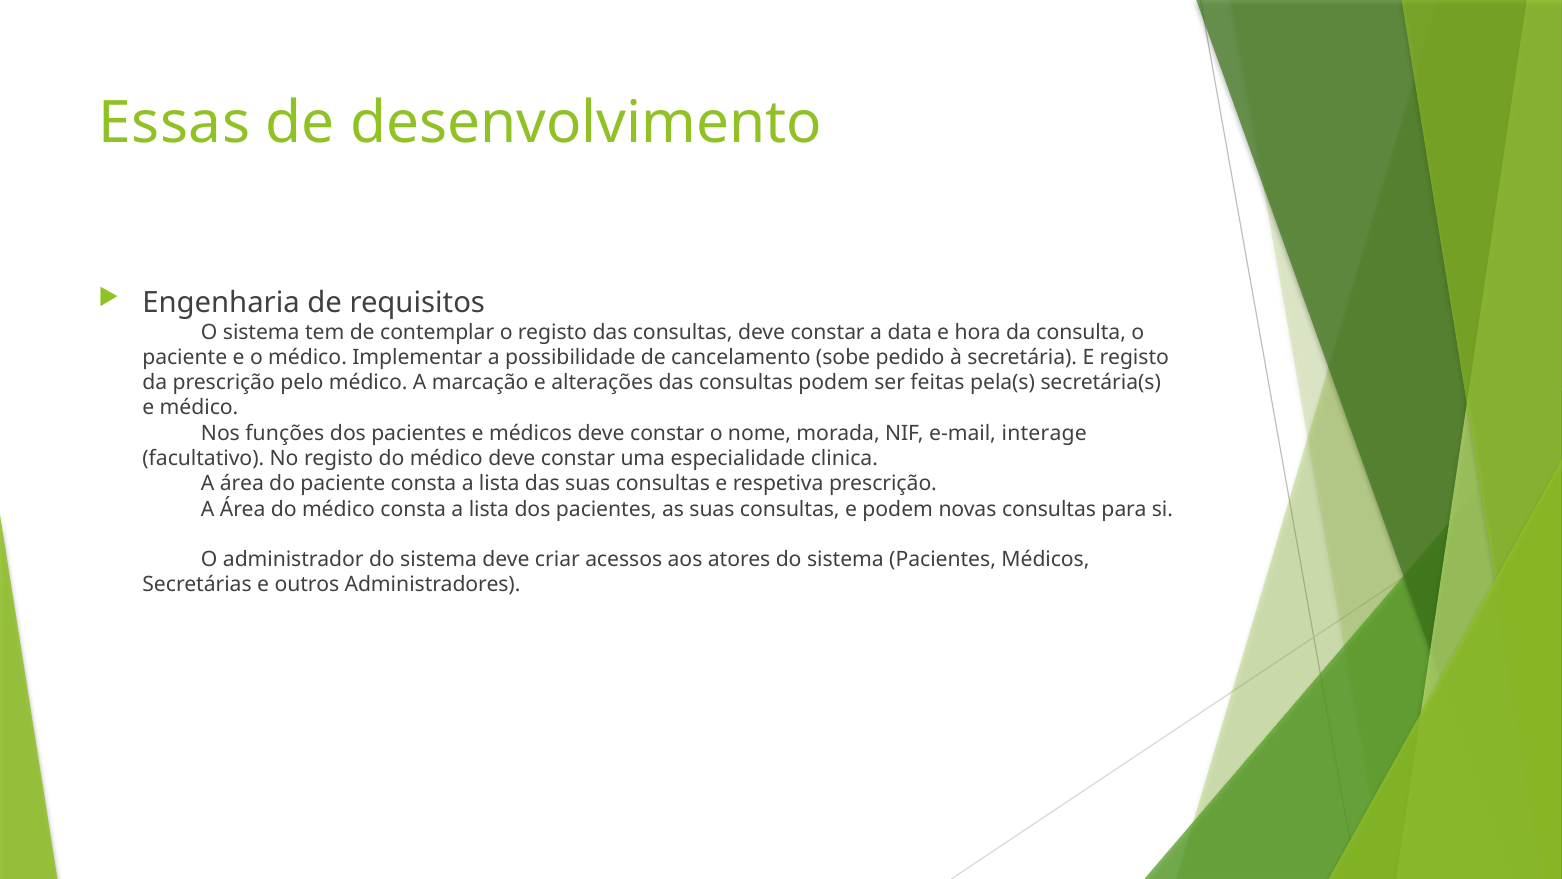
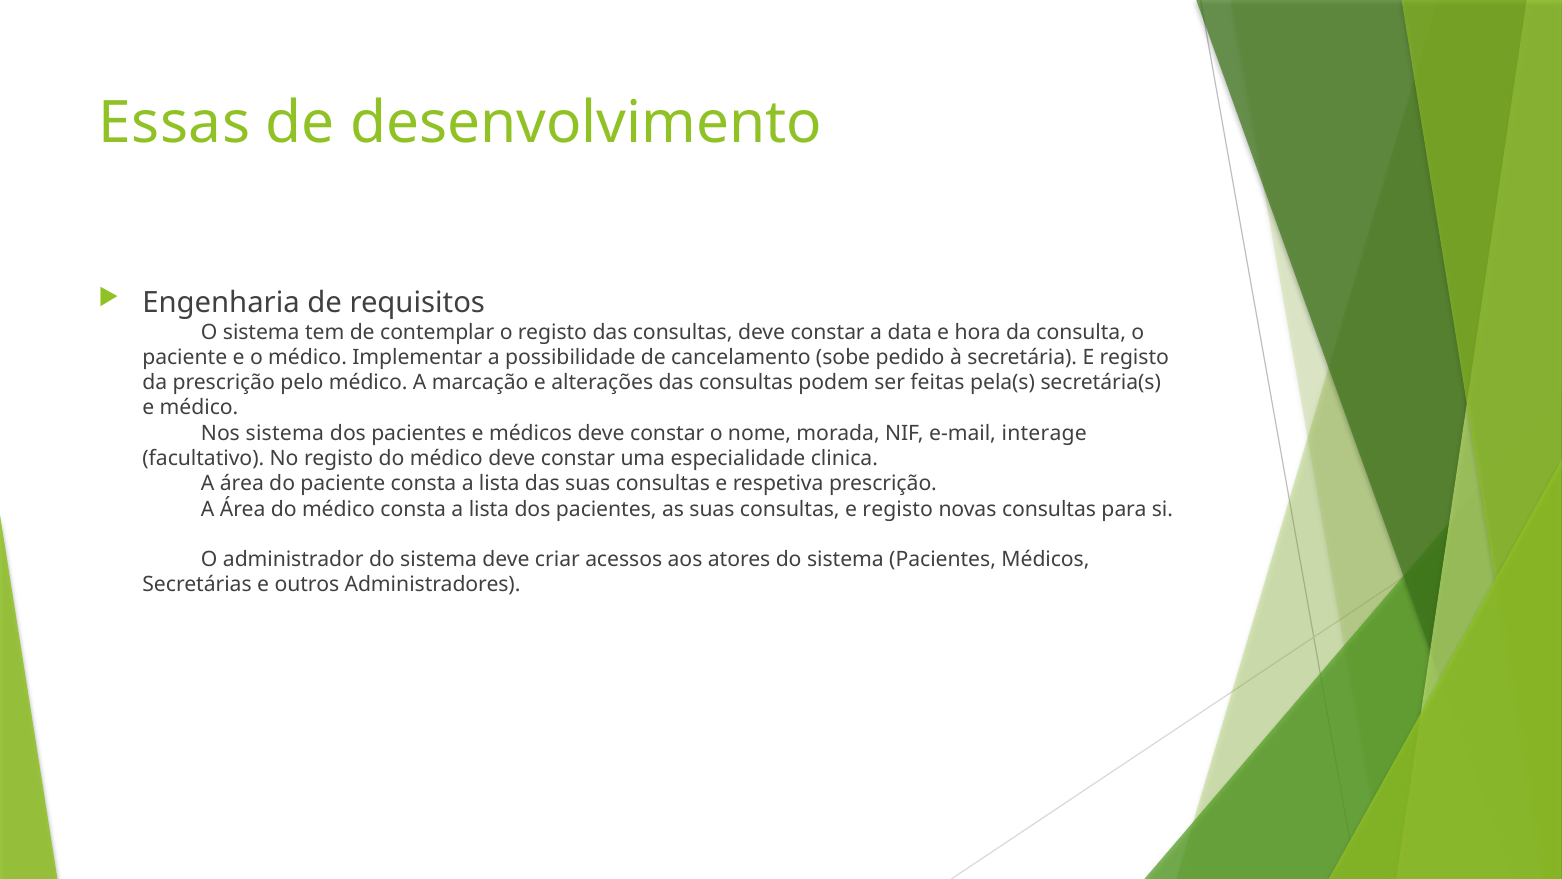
Nos funções: funções -> sistema (285, 433)
consultas e podem: podem -> registo (898, 509)
